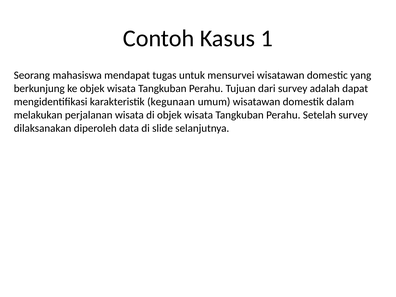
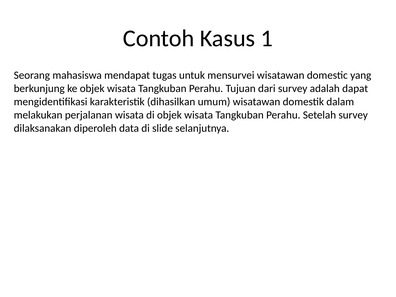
kegunaan: kegunaan -> dihasilkan (171, 102)
